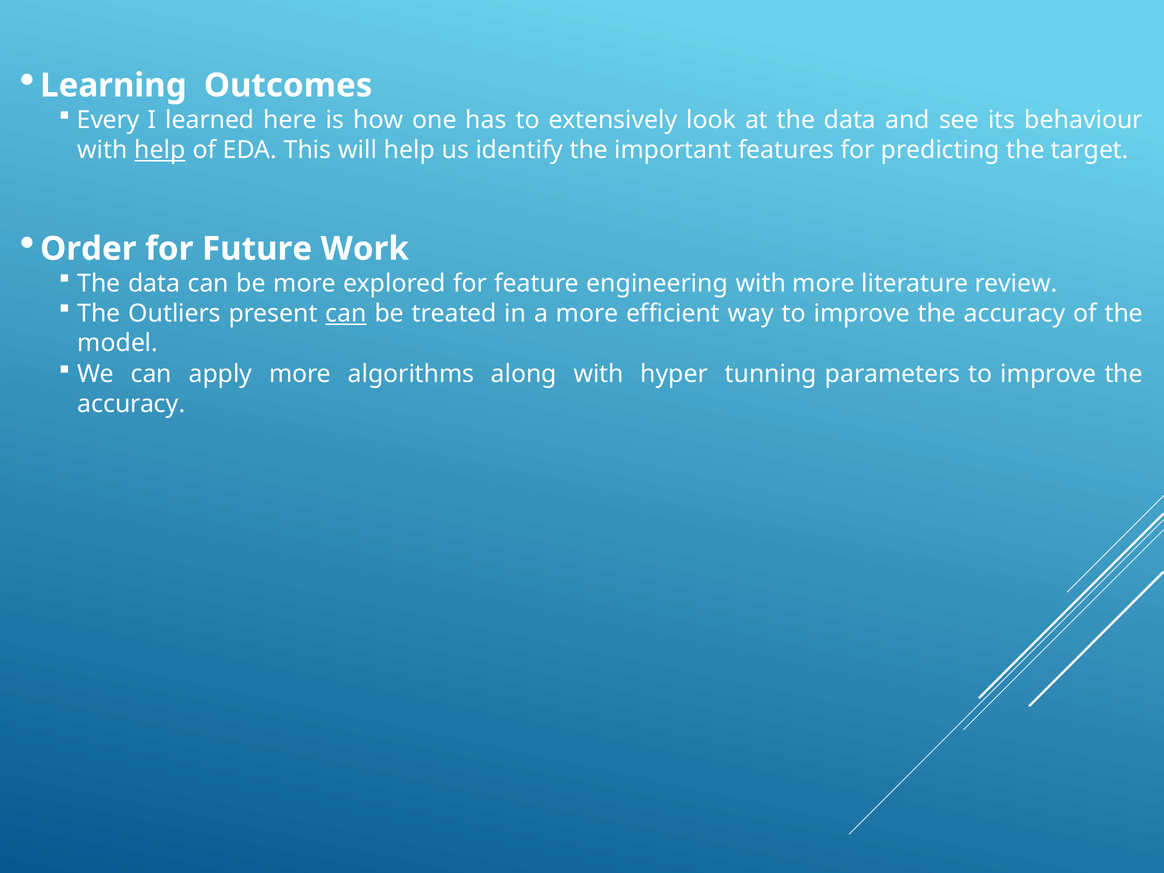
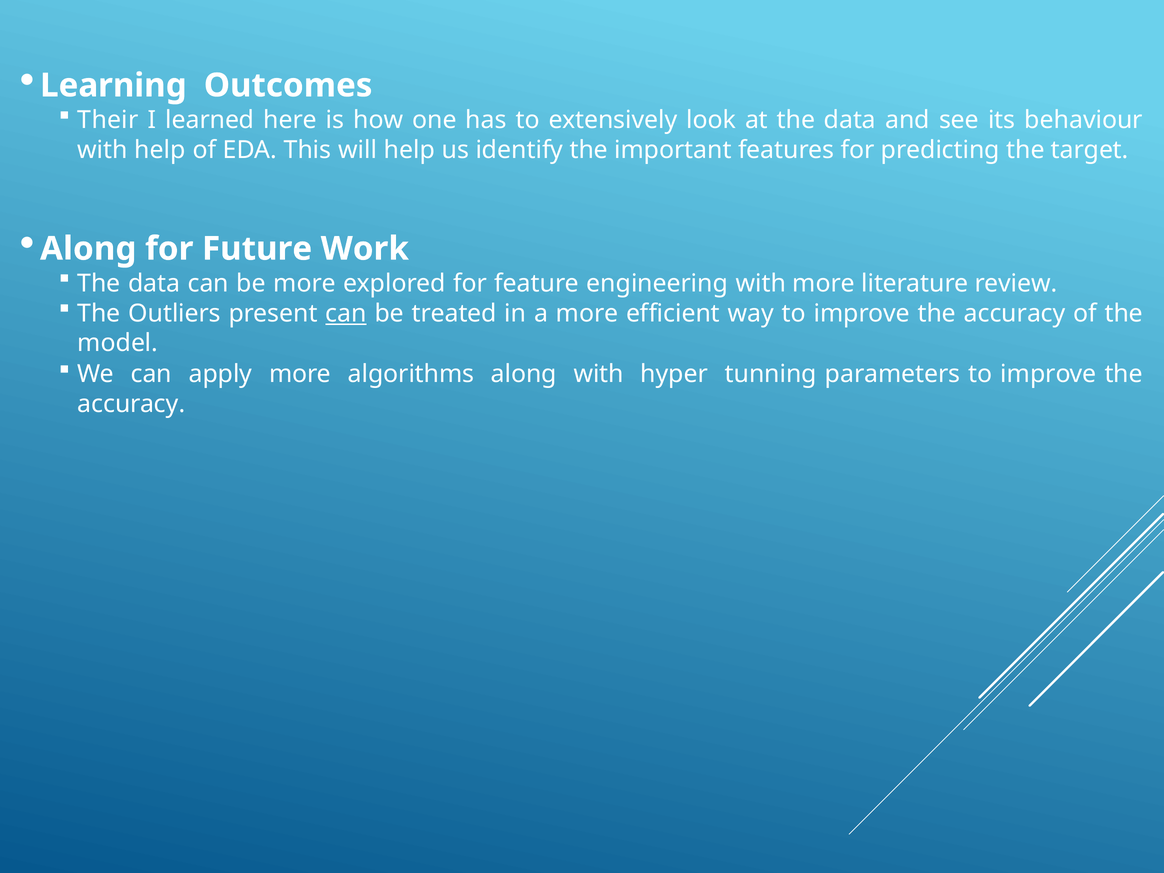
Every: Every -> Their (108, 120)
help underline: present -> none (160, 150)
Order: Order -> Along (88, 249)
